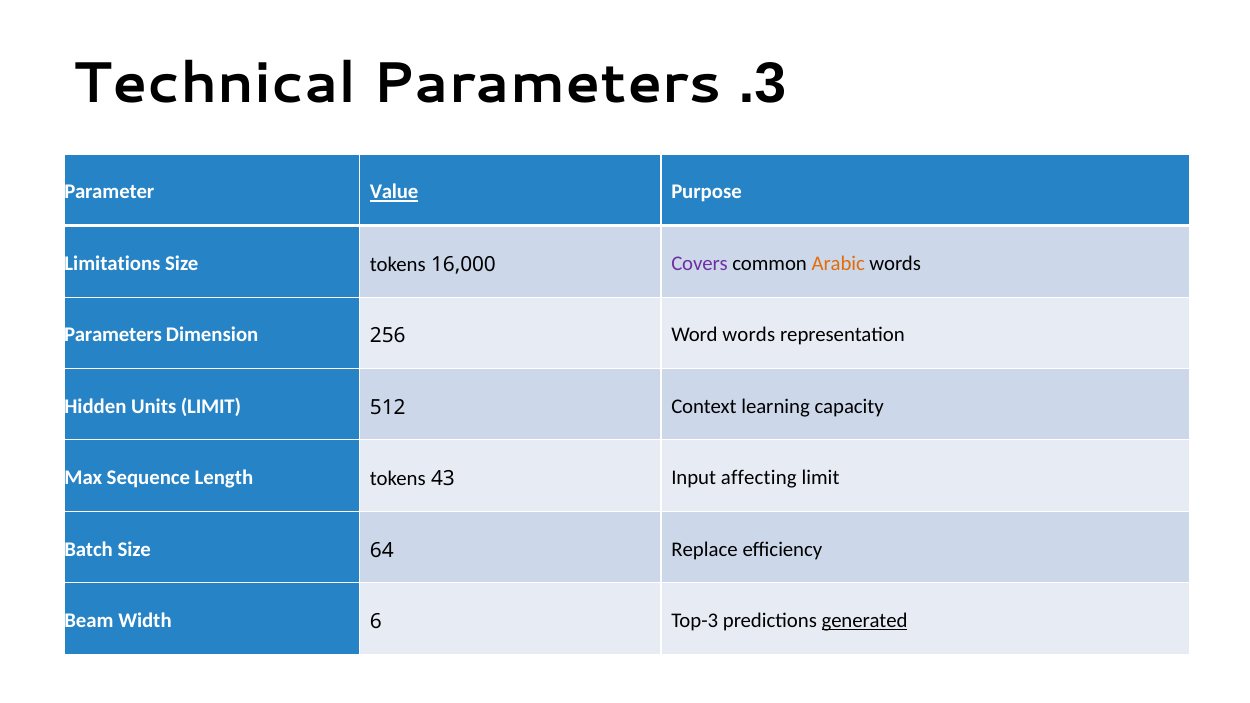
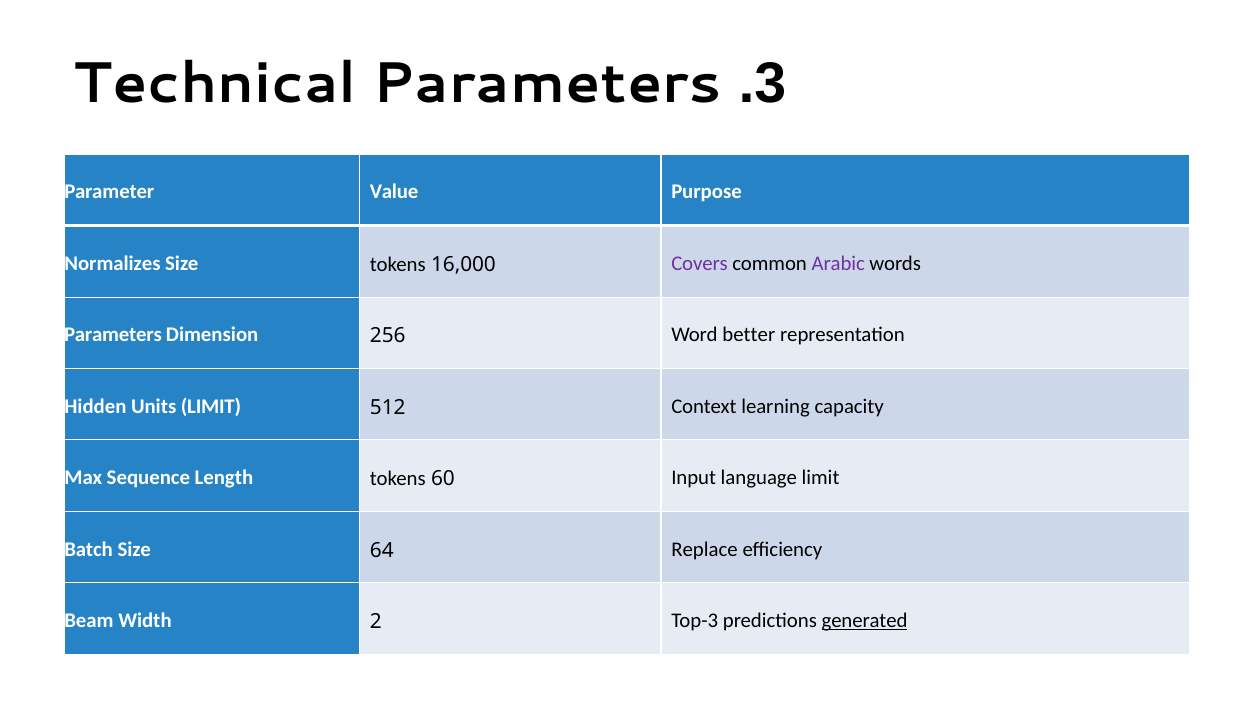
Value underline: present -> none (394, 192)
Limitations: Limitations -> Normalizes (113, 264)
Arabic colour: orange -> purple (838, 264)
Word words: words -> better (749, 335)
43: 43 -> 60 (443, 479)
affecting: affecting -> language (759, 478)
6: 6 -> 2 (376, 622)
